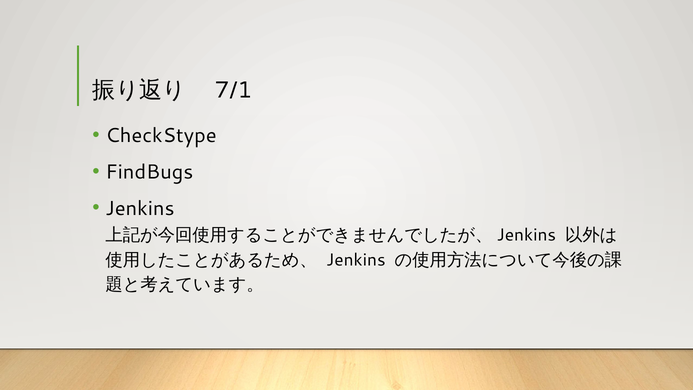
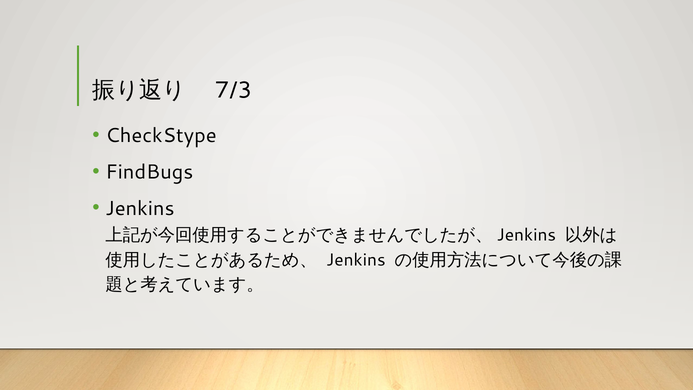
7/1: 7/1 -> 7/3 (233, 90)
